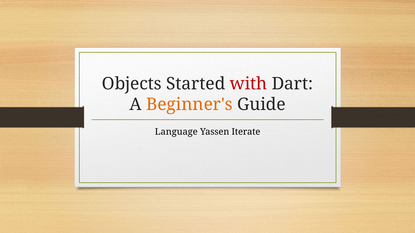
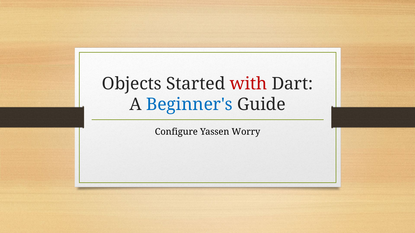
Beginner's colour: orange -> blue (189, 105)
Language: Language -> Configure (176, 132)
Iterate: Iterate -> Worry (246, 132)
